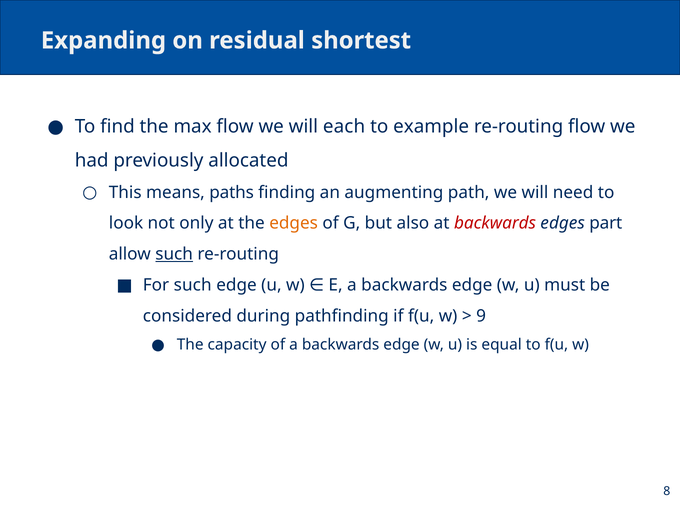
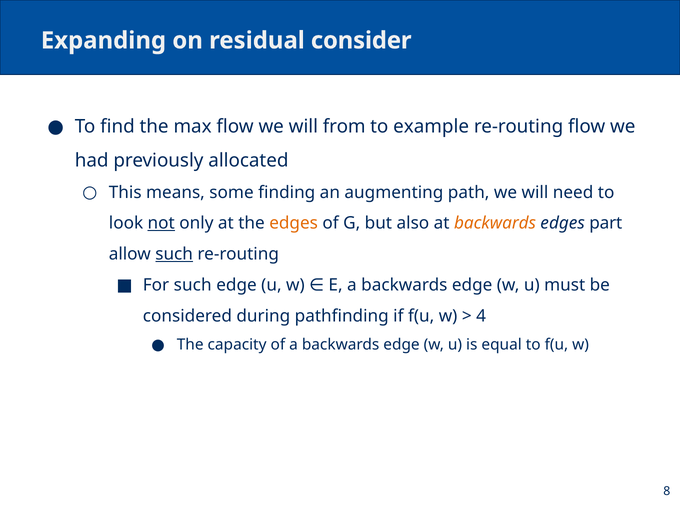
shortest: shortest -> consider (361, 40)
each: each -> from (344, 126)
paths: paths -> some (231, 192)
not underline: none -> present (161, 223)
backwards colour: red -> orange (495, 223)
9: 9 -> 4 (481, 316)
